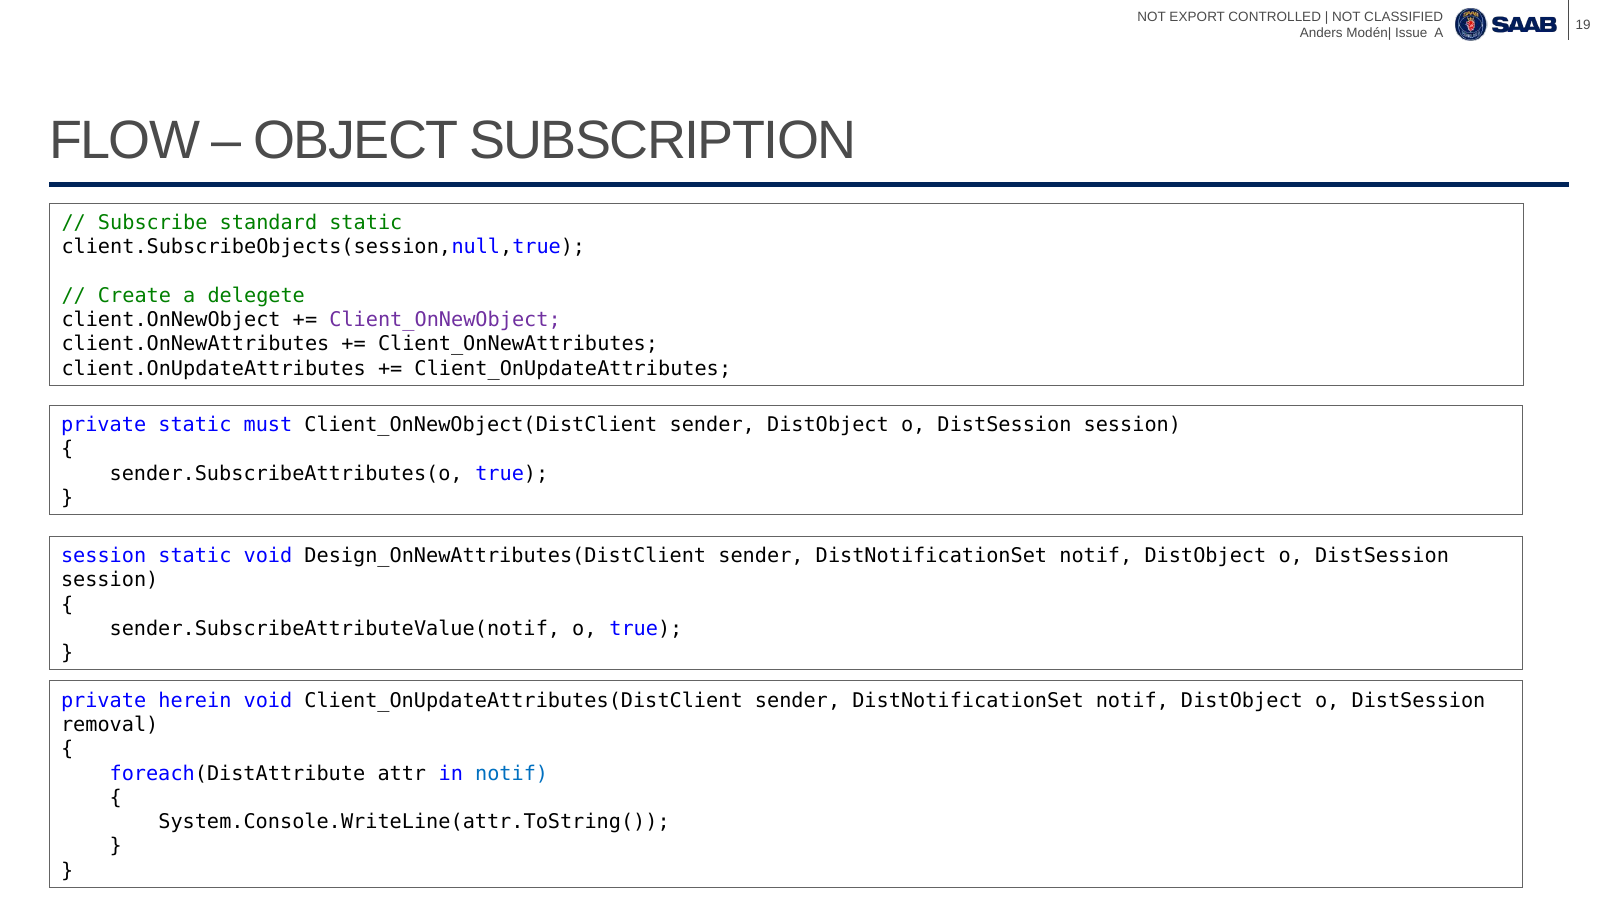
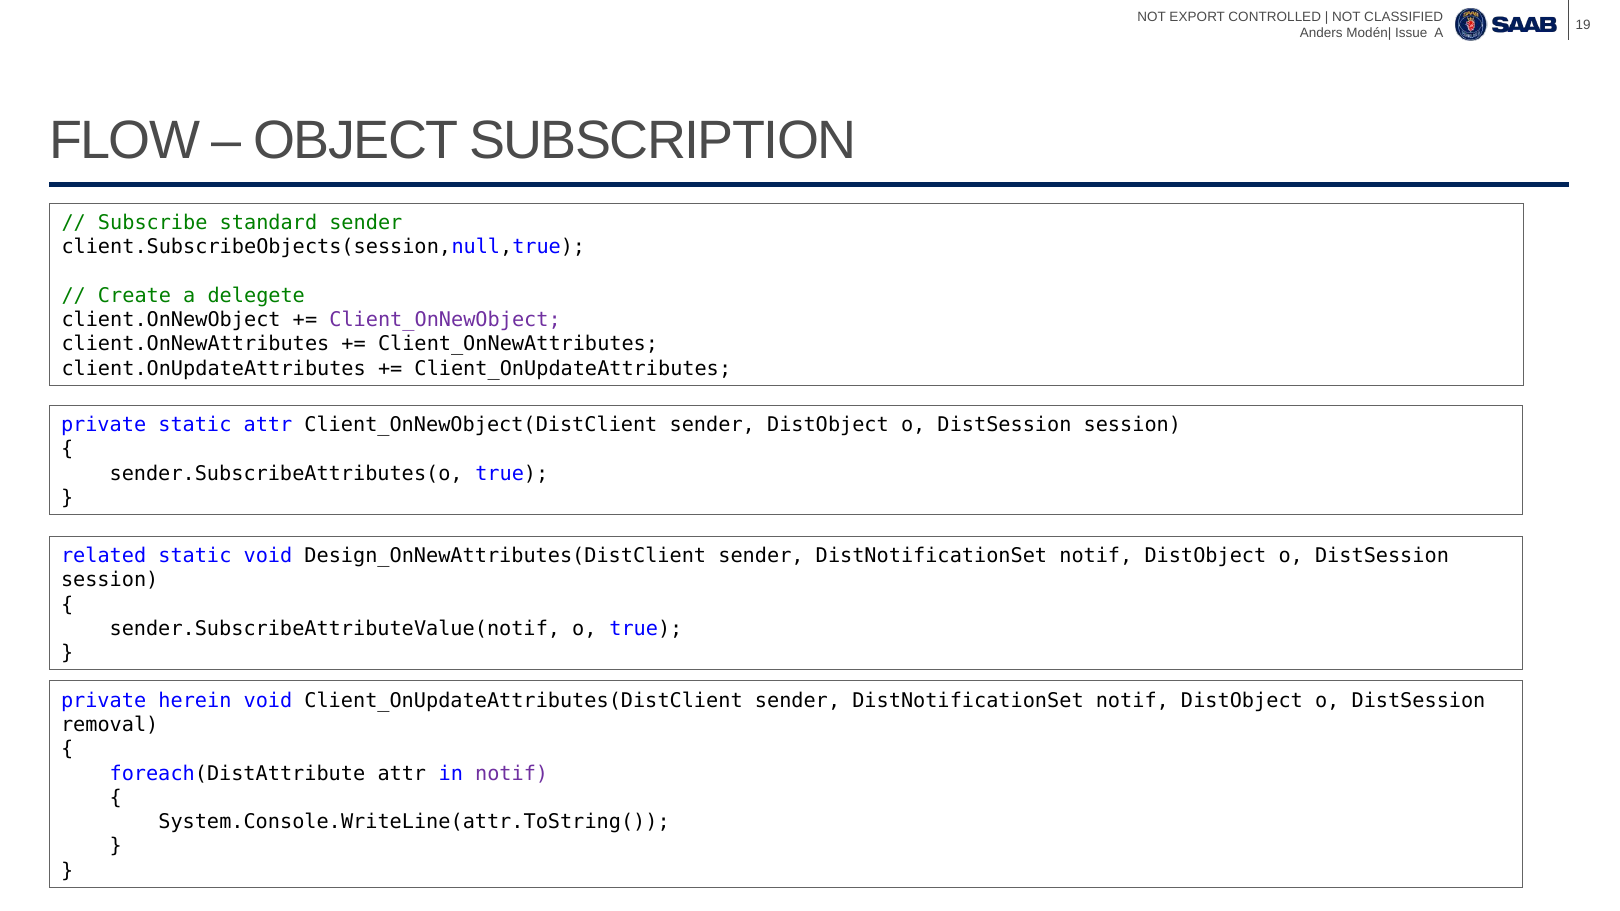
standard static: static -> sender (366, 223)
static must: must -> attr (268, 425)
session: session -> related (104, 556)
notif colour: blue -> purple (512, 774)
